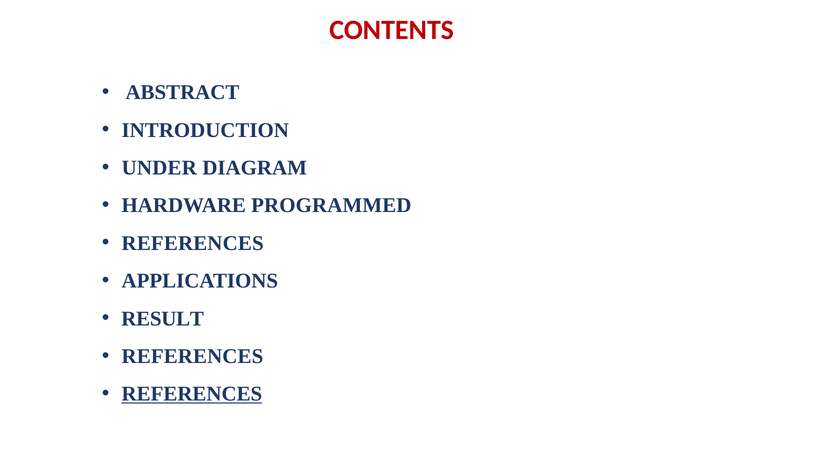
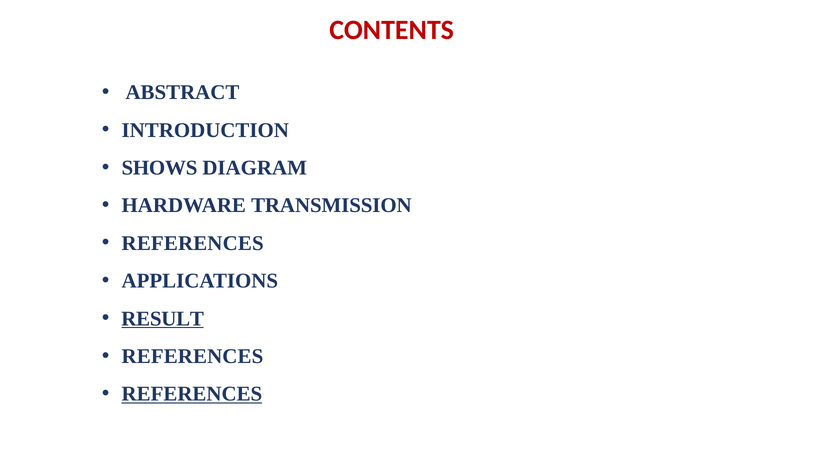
UNDER: UNDER -> SHOWS (159, 168)
PROGRAMMED: PROGRAMMED -> TRANSMISSION (331, 205)
RESULT underline: none -> present (163, 318)
